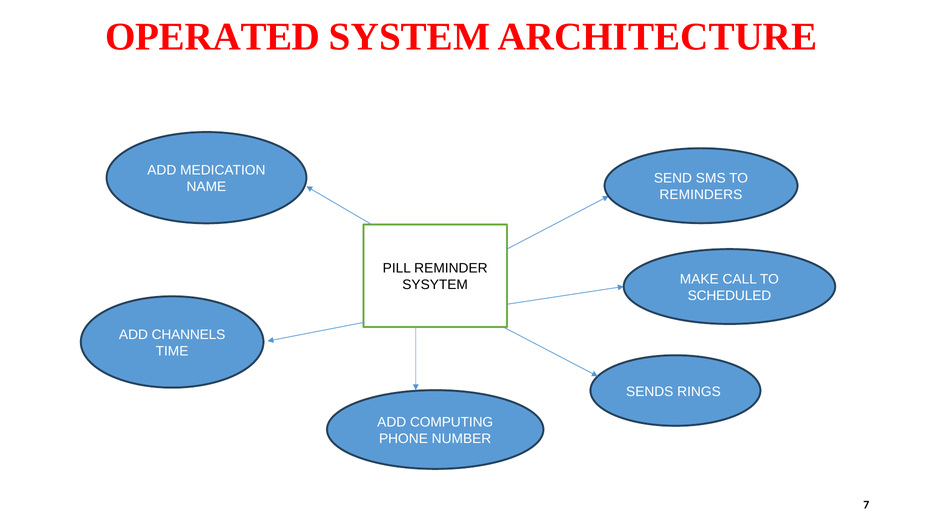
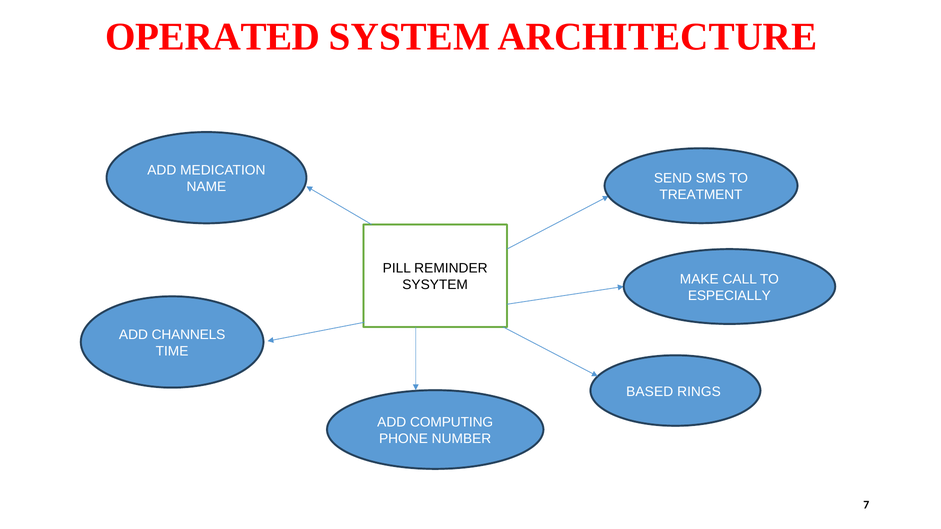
REMINDERS: REMINDERS -> TREATMENT (701, 195)
SCHEDULED: SCHEDULED -> ESPECIALLY (729, 296)
SENDS: SENDS -> BASED (650, 392)
